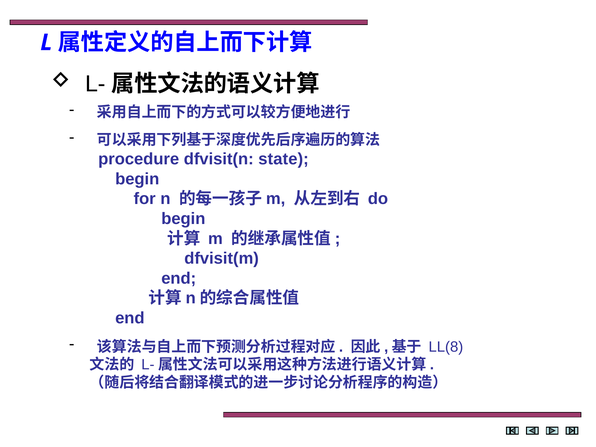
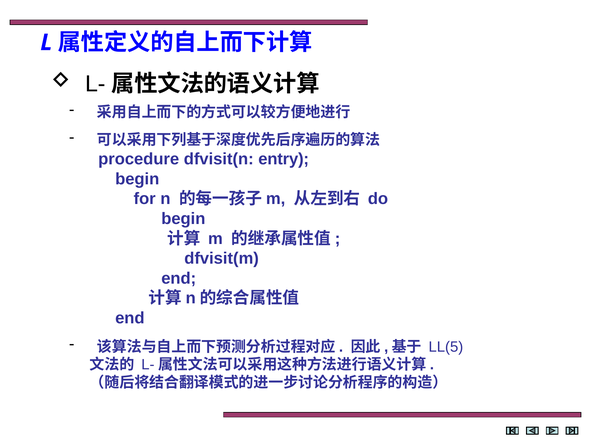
state: state -> entry (284, 159)
LL(8: LL(8 -> LL(5 (446, 347)
